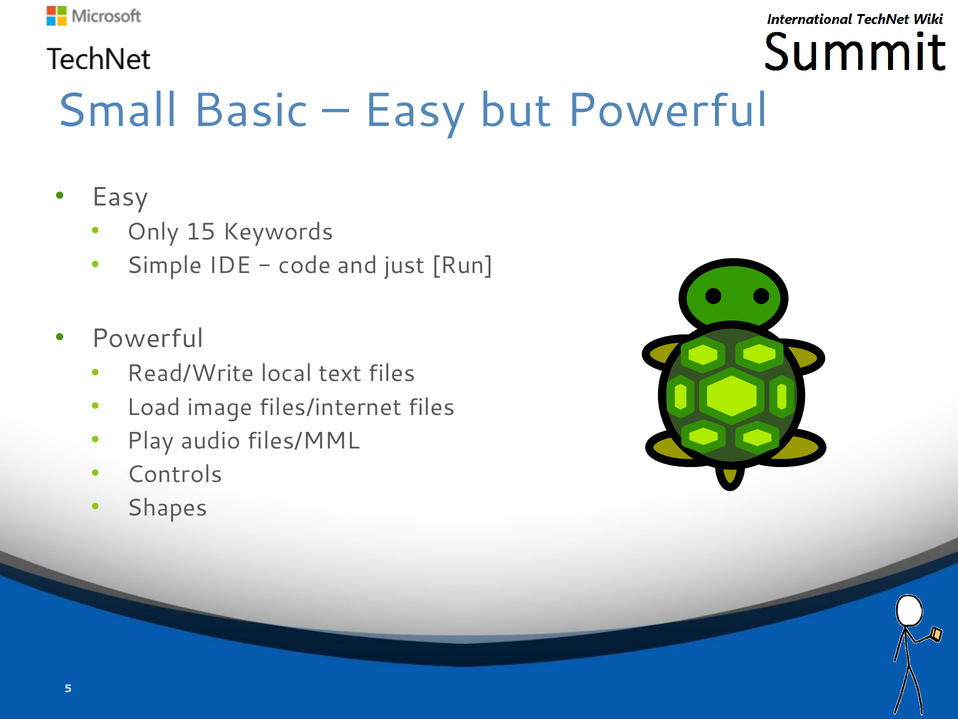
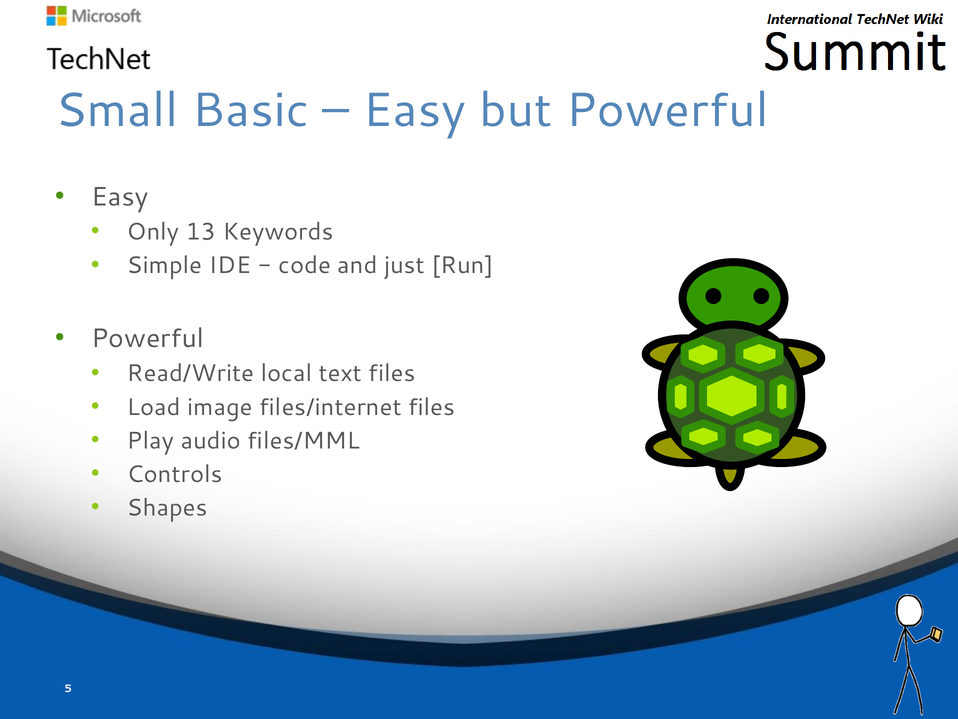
15: 15 -> 13 (201, 232)
